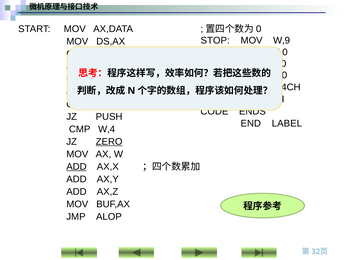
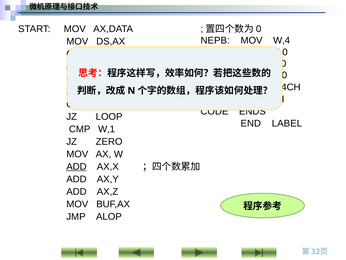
STOP: STOP -> NEPB (215, 40)
W,9: W,9 -> W,4 (282, 40)
PUSH: PUSH -> LOOP (109, 116)
W,4: W,4 -> W,1 (107, 129)
ZERO underline: present -> none (109, 141)
